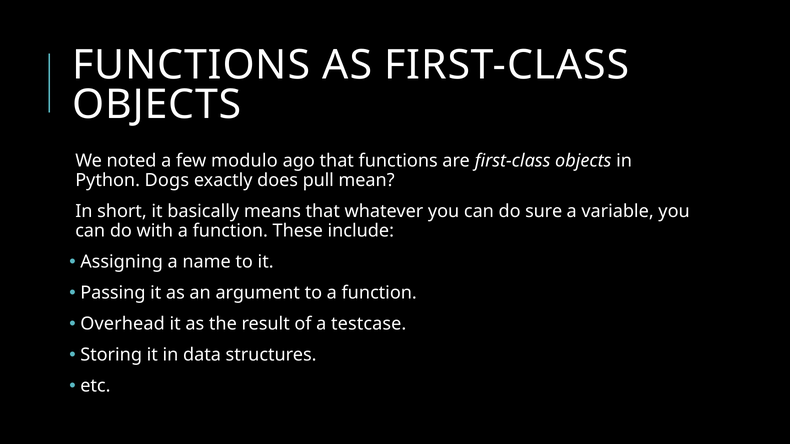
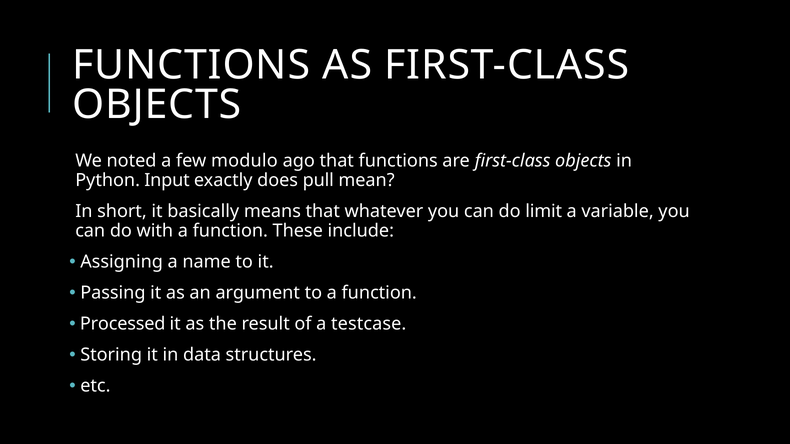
Dogs: Dogs -> Input (167, 180)
sure: sure -> limit (544, 211)
Overhead: Overhead -> Processed (123, 324)
